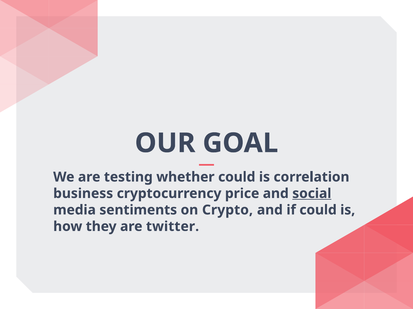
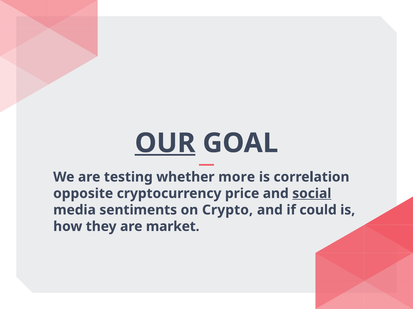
OUR underline: none -> present (165, 143)
whether could: could -> more (237, 177)
business: business -> opposite (83, 194)
twitter: twitter -> market (173, 227)
